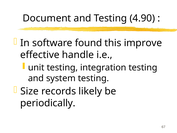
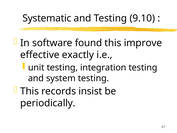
Document: Document -> Systematic (47, 18)
4.90: 4.90 -> 9.10 (142, 18)
handle: handle -> exactly (78, 55)
Size: Size -> This (30, 91)
likely: likely -> insist (90, 91)
